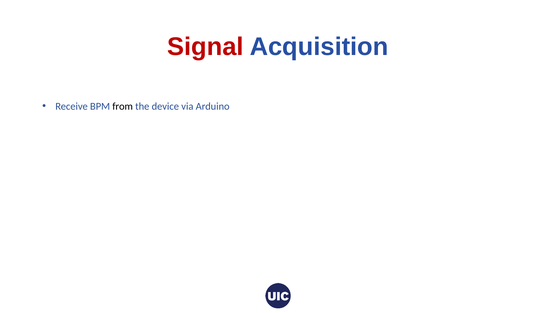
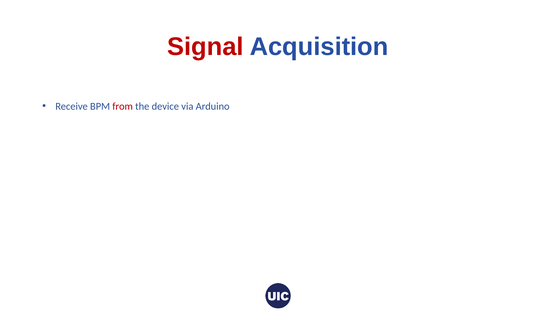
from colour: black -> red (123, 106)
